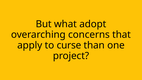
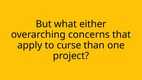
adopt: adopt -> either (93, 24)
